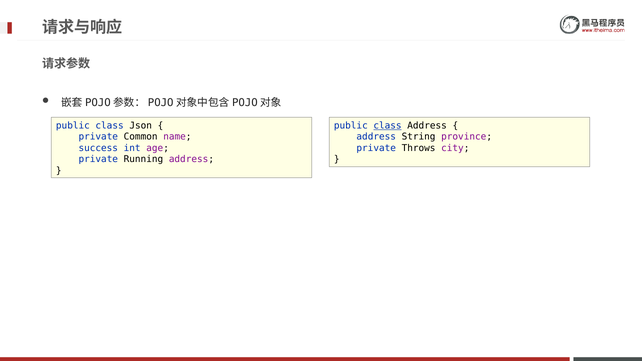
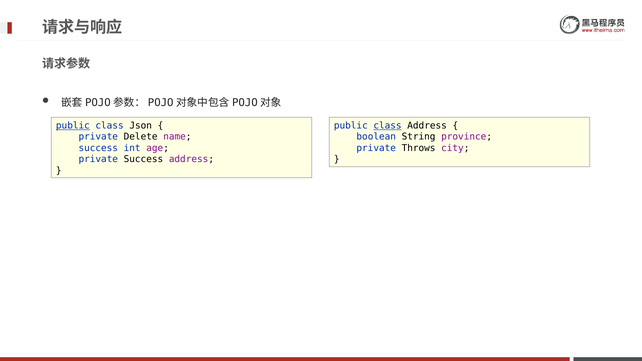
public underline: none -> present (73, 126)
Common: Common -> Delete (141, 137)
address: address -> boolean (376, 137)
private Running: Running -> Success (143, 159)
